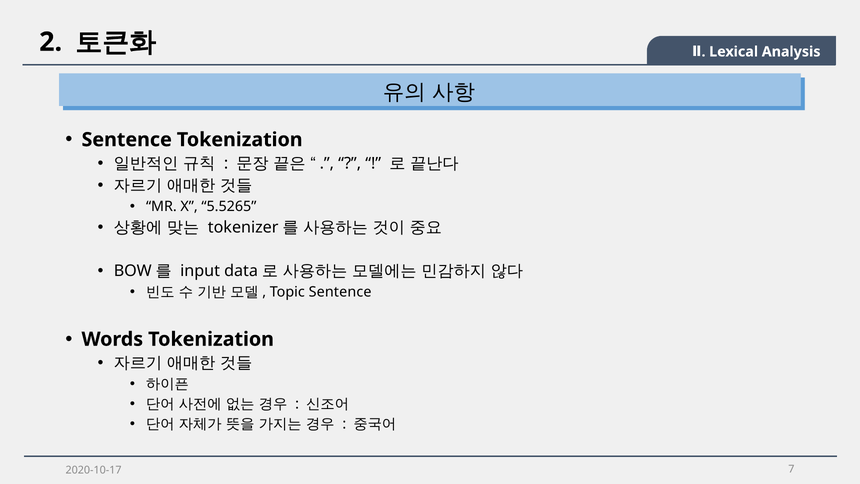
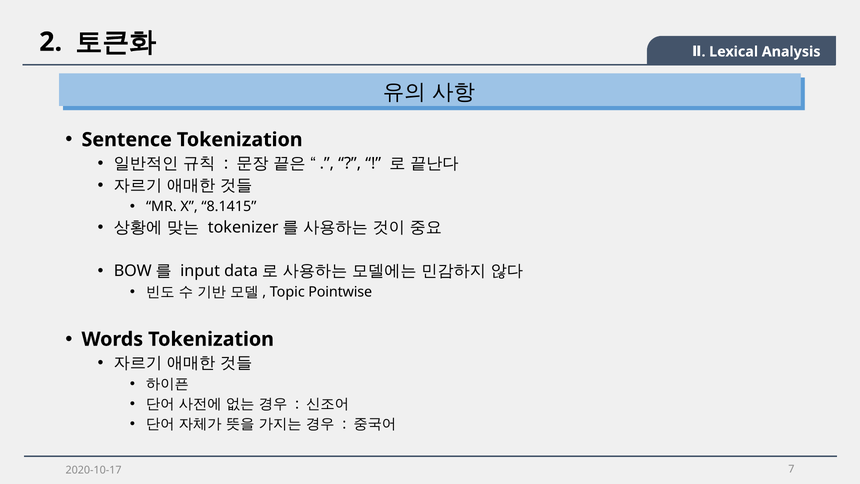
5.5265: 5.5265 -> 8.1415 (229, 206)
Topic Sentence: Sentence -> Pointwise (340, 292)
